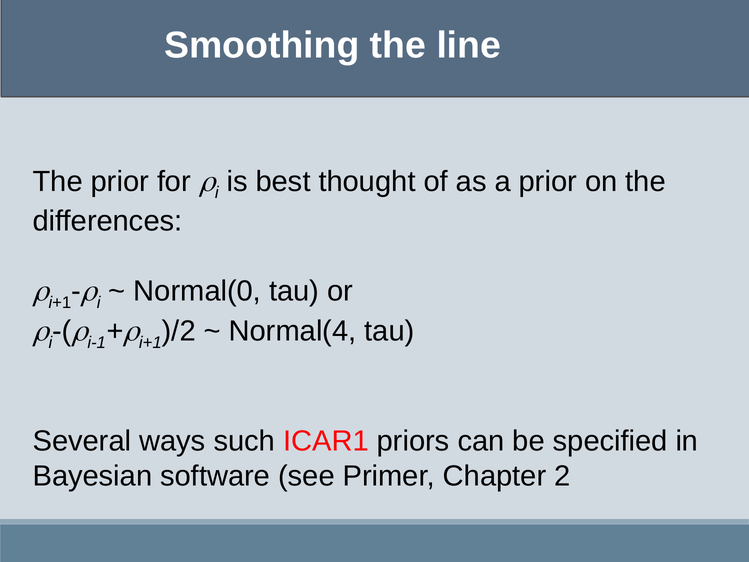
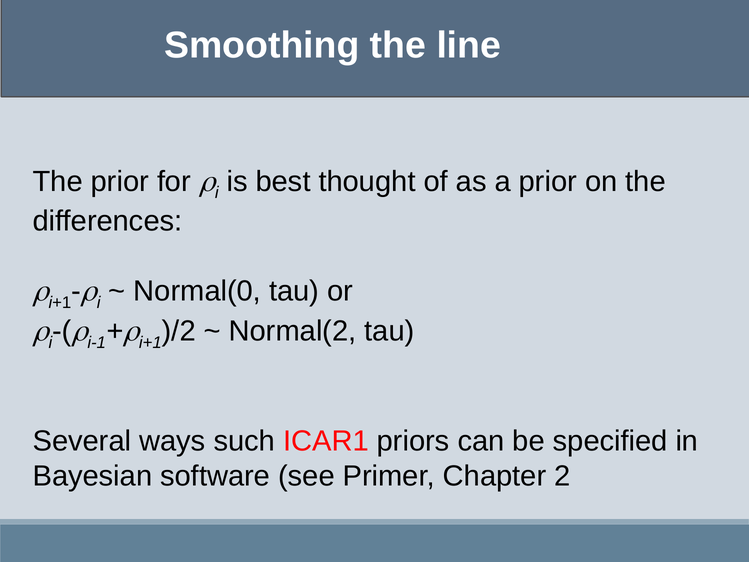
Normal(4: Normal(4 -> Normal(2 (293, 331)
